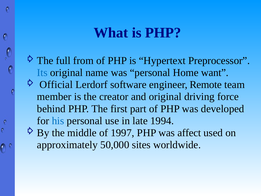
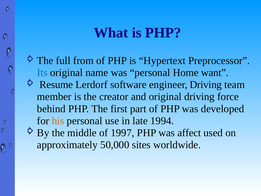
Official: Official -> Resume (56, 85)
engineer Remote: Remote -> Driving (206, 85)
his colour: blue -> orange (58, 121)
